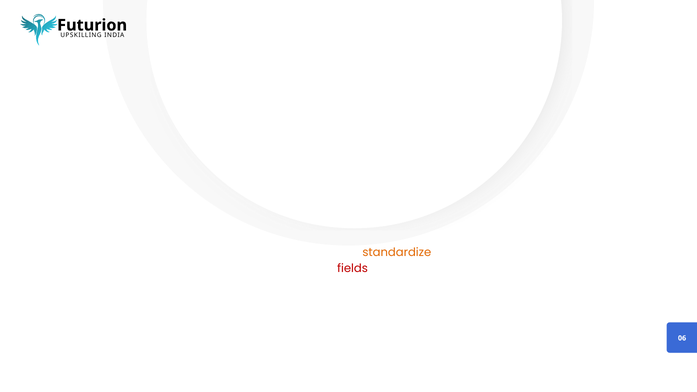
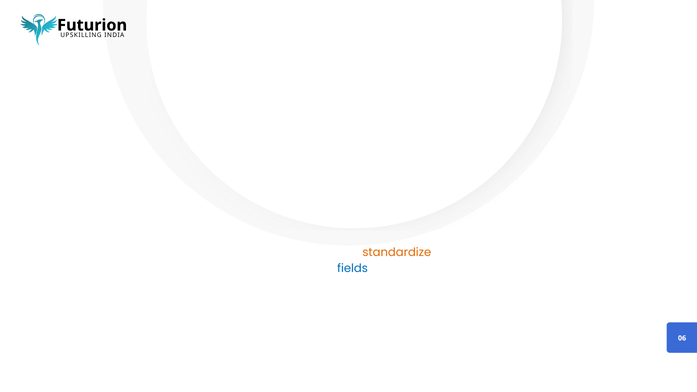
fields colour: red -> blue (353, 269)
